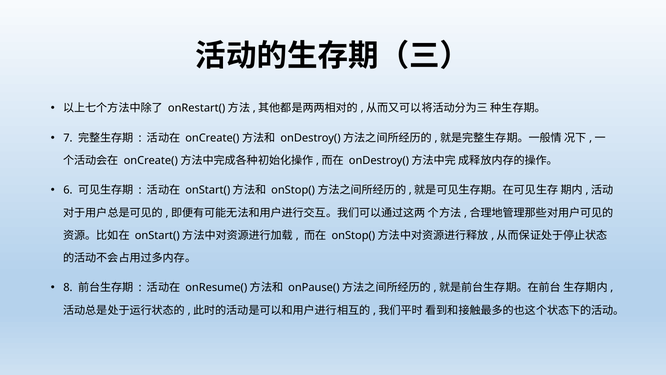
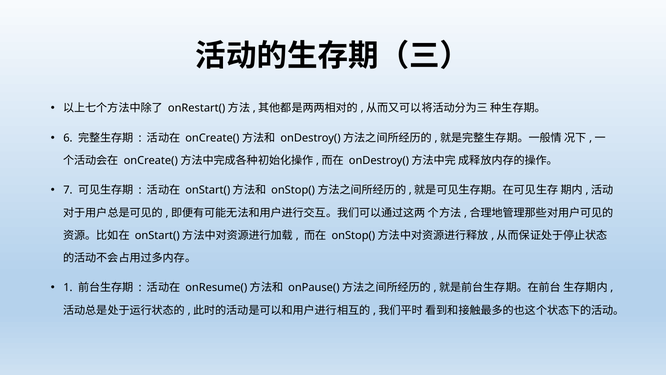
7: 7 -> 6 (68, 138)
6: 6 -> 7 (68, 190)
8: 8 -> 1 (68, 287)
